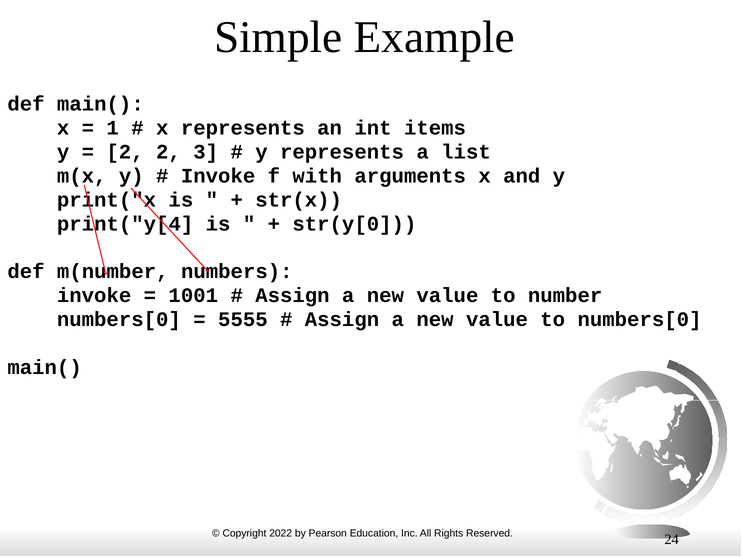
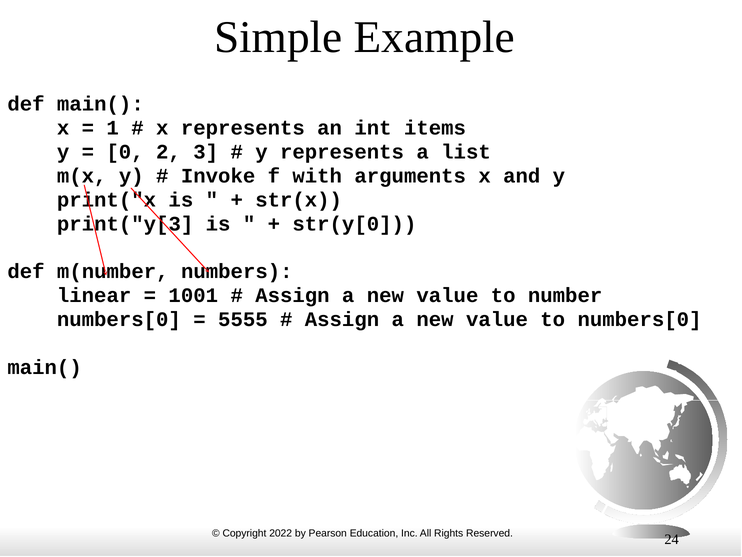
2: 2 -> 0 (125, 152)
print("y[4: print("y[4 -> print("y[3 (125, 224)
invoke: invoke -> linear (94, 295)
